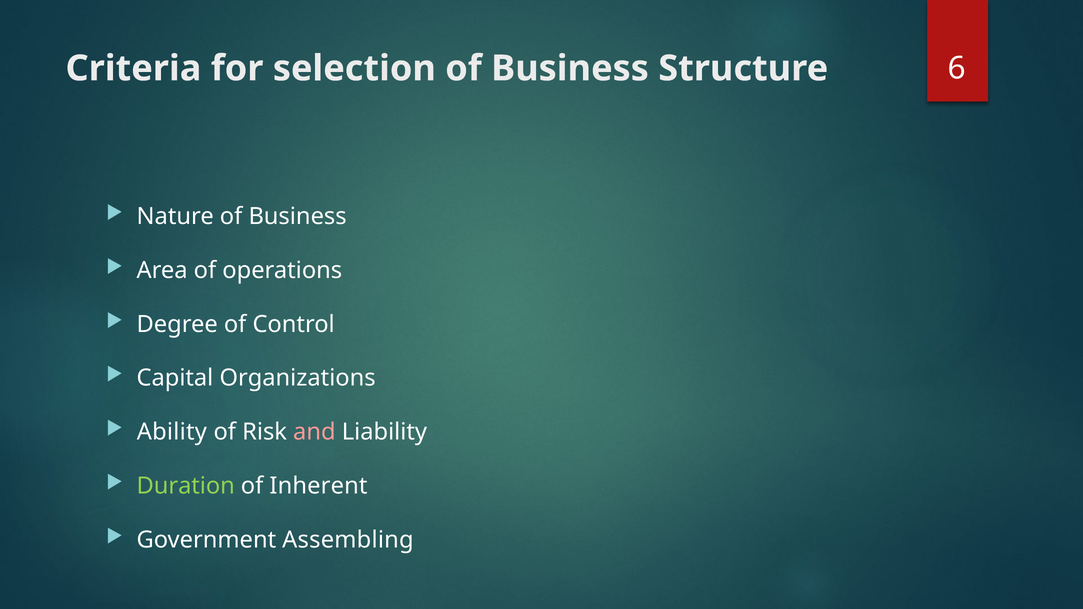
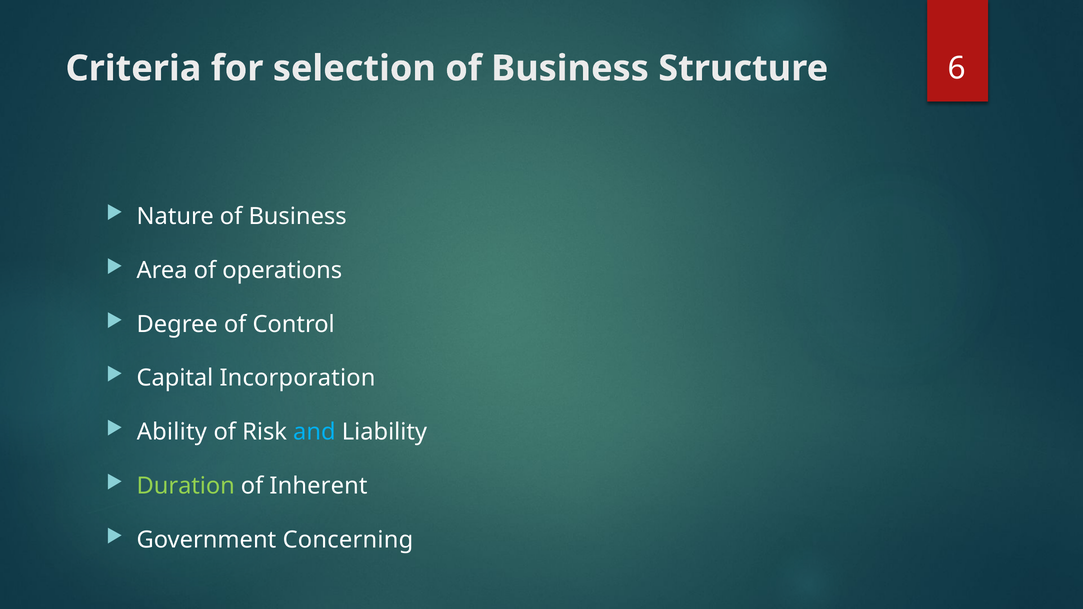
Organizations: Organizations -> Incorporation (297, 378)
and colour: pink -> light blue (314, 432)
Assembling: Assembling -> Concerning (348, 540)
